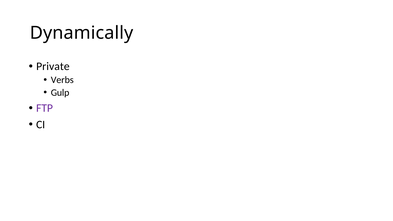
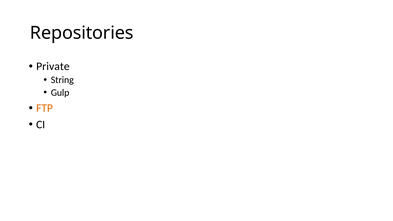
Dynamically: Dynamically -> Repositories (82, 33)
Verbs: Verbs -> String (62, 80)
FTP colour: purple -> orange (45, 108)
